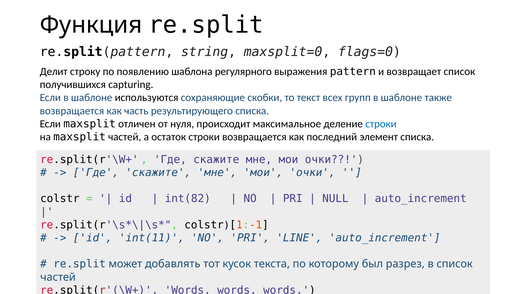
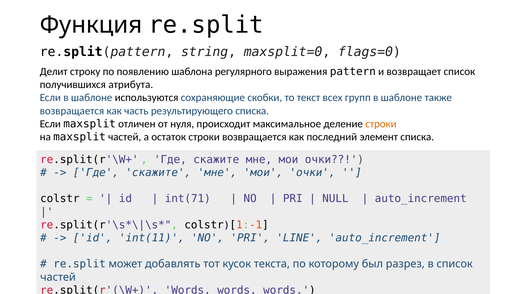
capturing: capturing -> атрибута (131, 85)
строки colour: blue -> orange (381, 124)
int(82: int(82 -> int(71 (188, 198)
